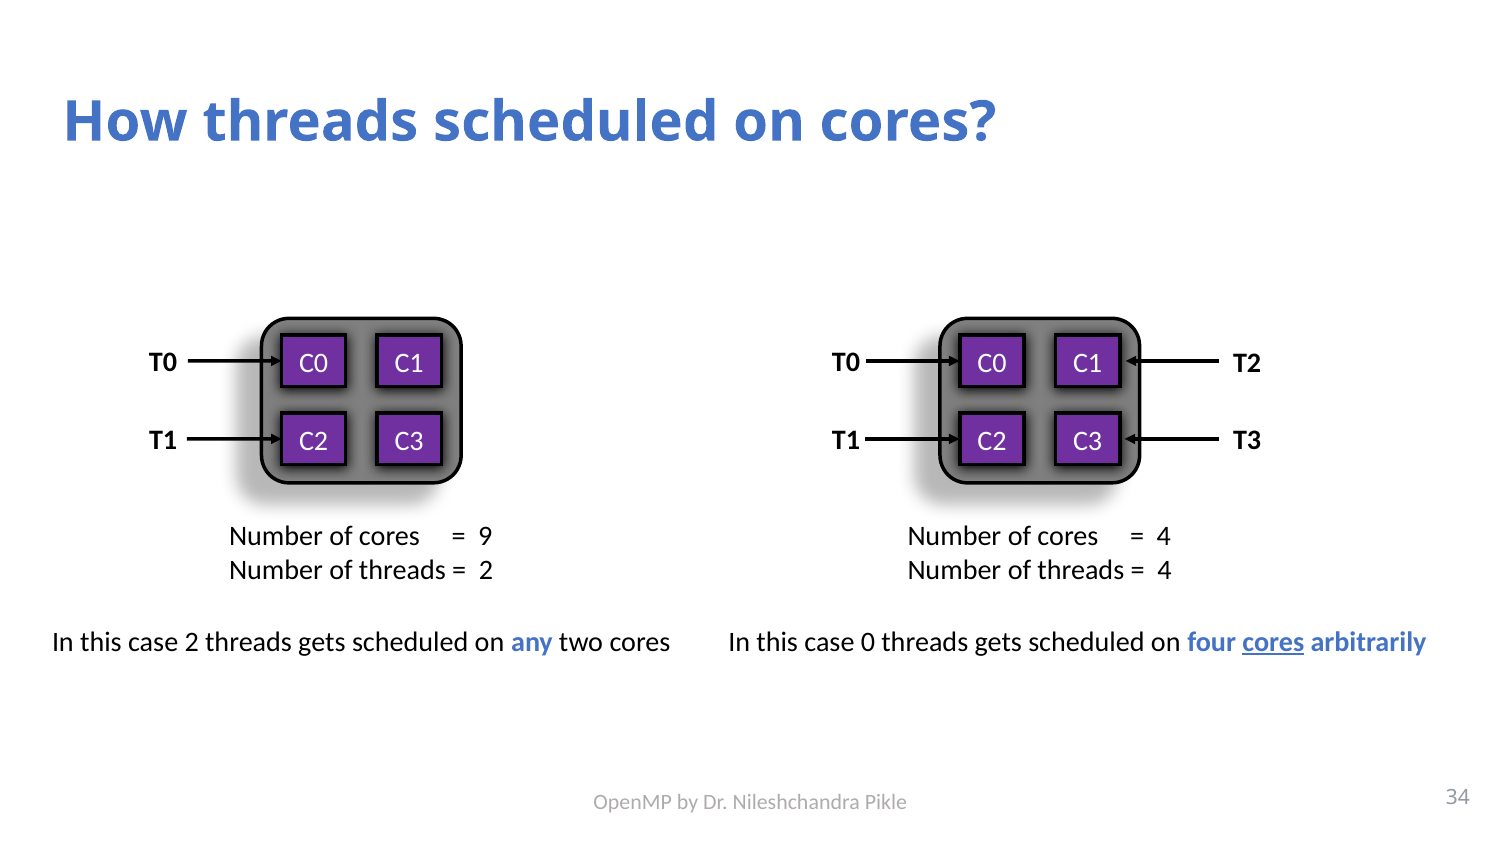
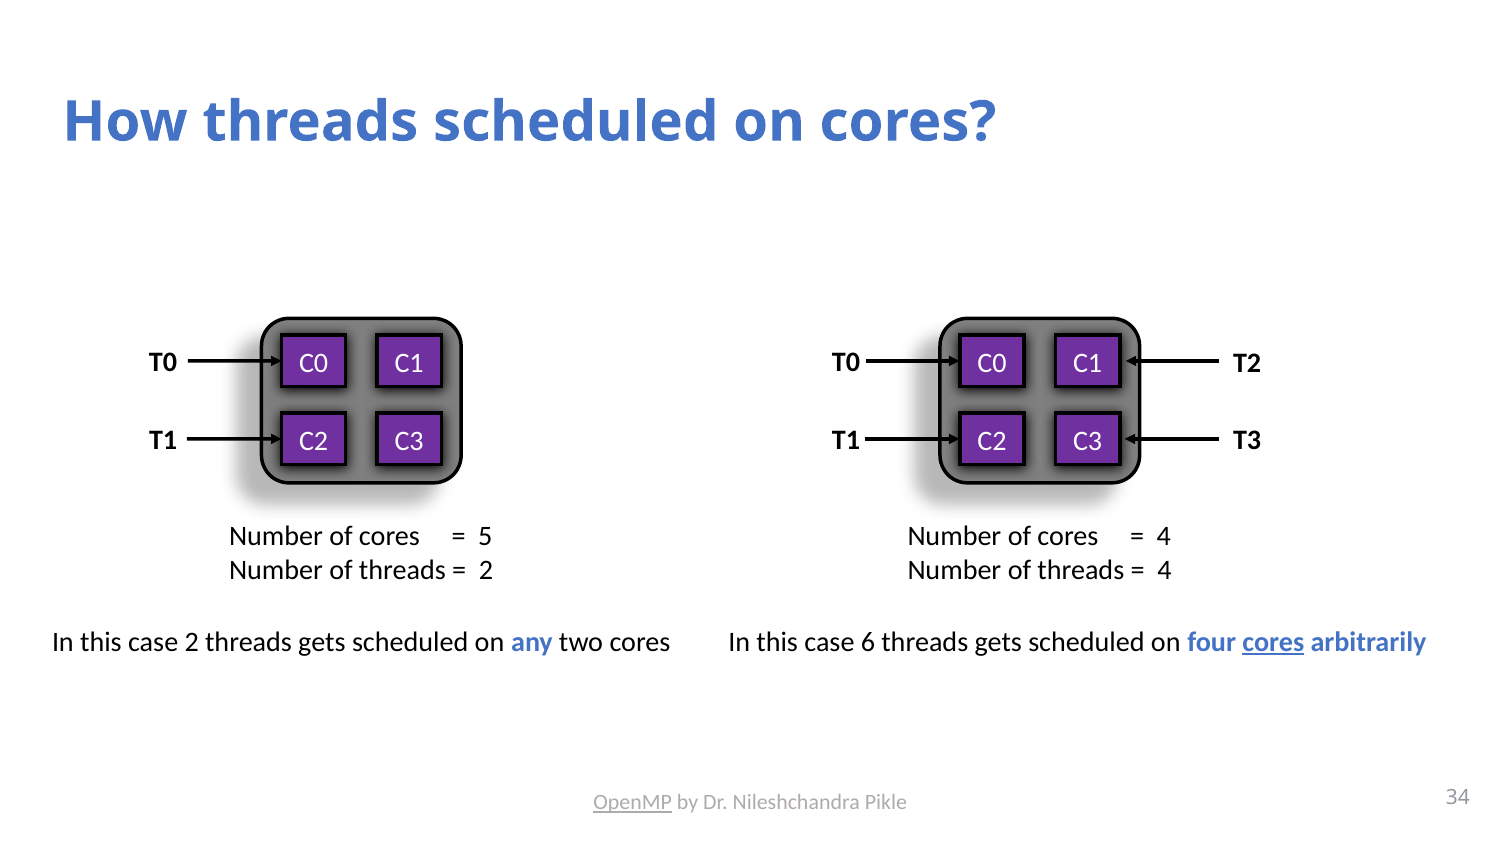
9: 9 -> 5 (485, 536)
0: 0 -> 6 (868, 642)
OpenMP underline: none -> present (633, 803)
